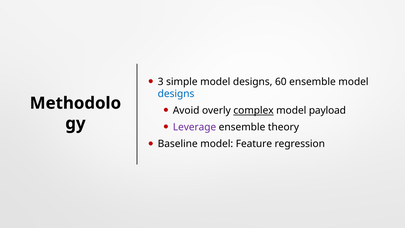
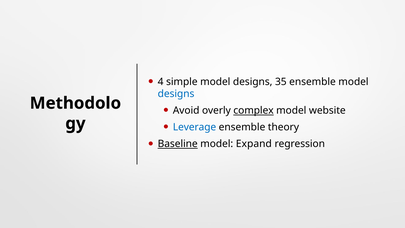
3: 3 -> 4 (161, 82)
60: 60 -> 35 (281, 82)
payload: payload -> website (327, 110)
Leverage colour: purple -> blue (195, 127)
Baseline underline: none -> present (178, 144)
Feature: Feature -> Expand (254, 144)
